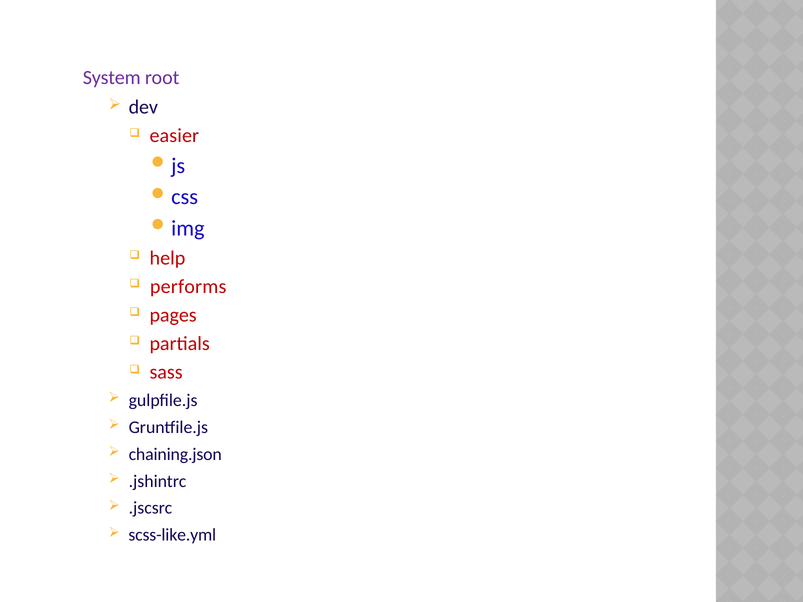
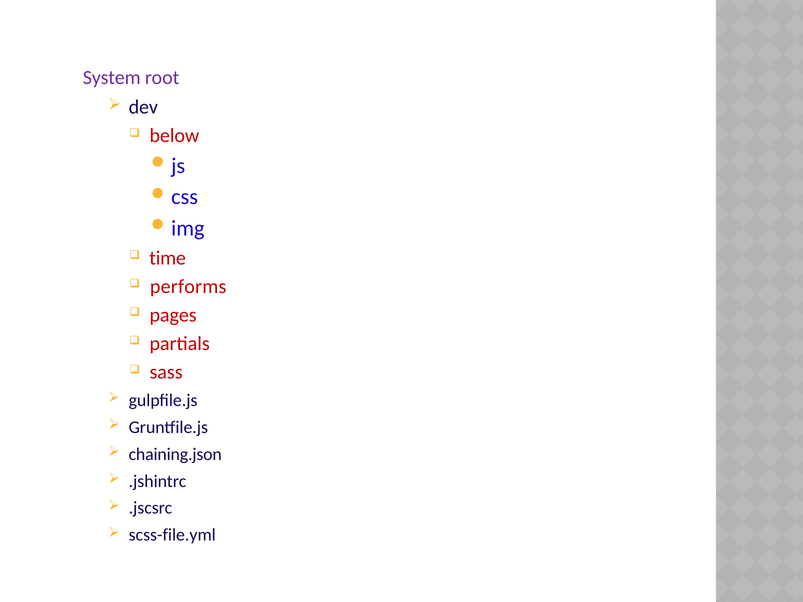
easier: easier -> below (174, 136)
help: help -> time (168, 258)
scss-like.yml: scss-like.yml -> scss-file.yml (172, 535)
